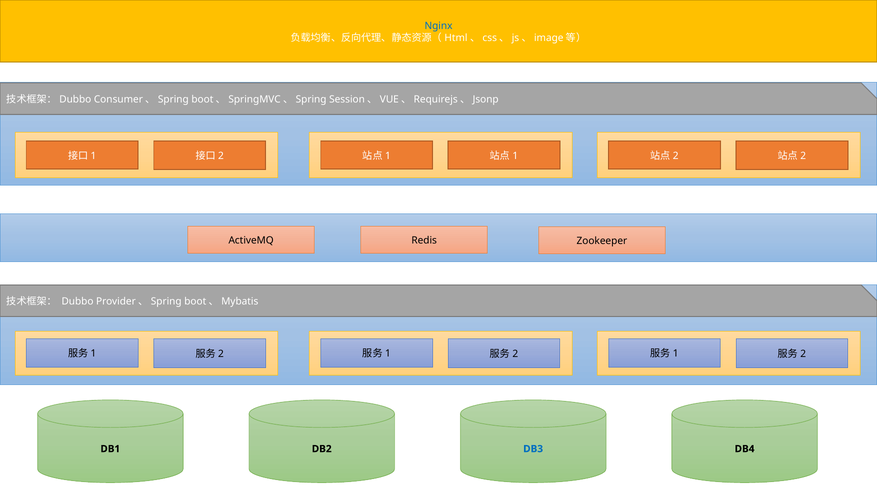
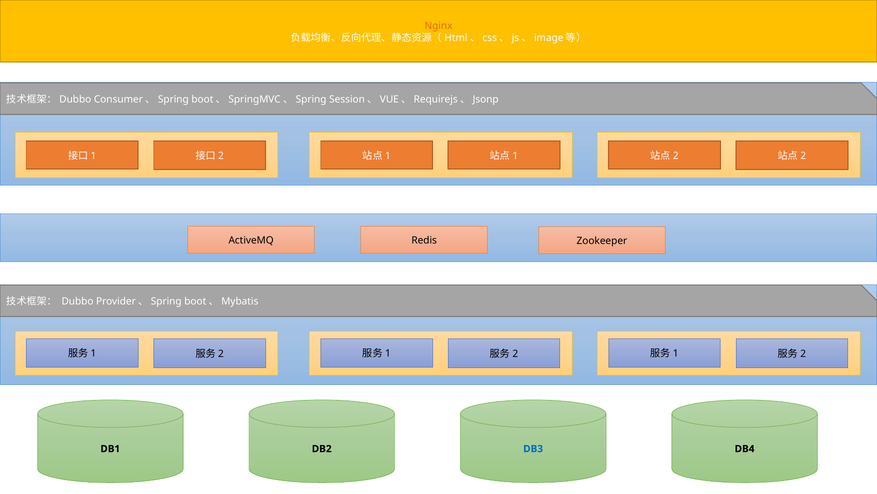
Nginx colour: blue -> orange (438, 26)
